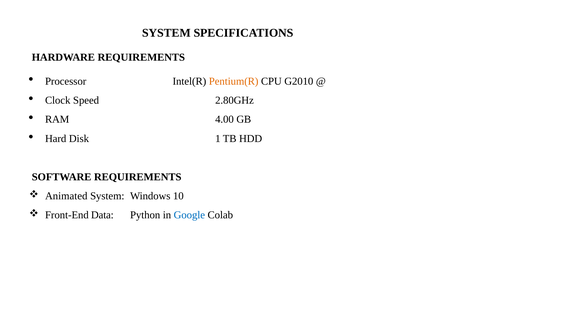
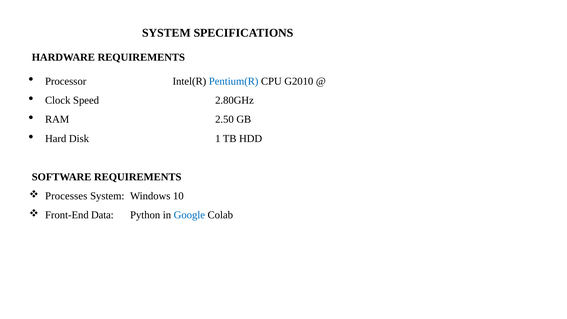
Pentium(R colour: orange -> blue (234, 81)
4.00: 4.00 -> 2.50 (224, 119)
Animated: Animated -> Processes (66, 196)
